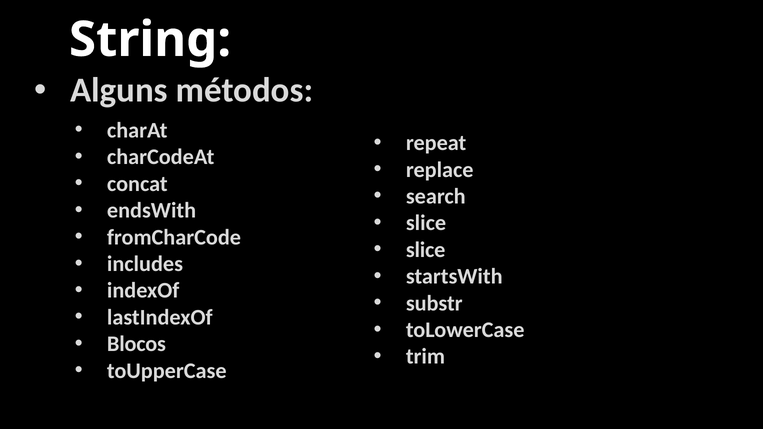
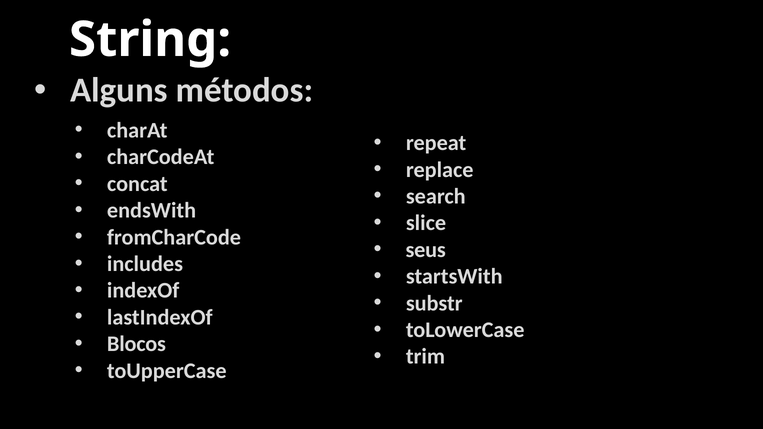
slice: slice -> seus (426, 250)
